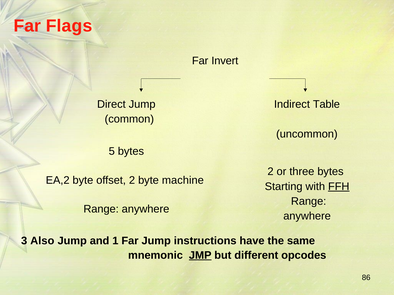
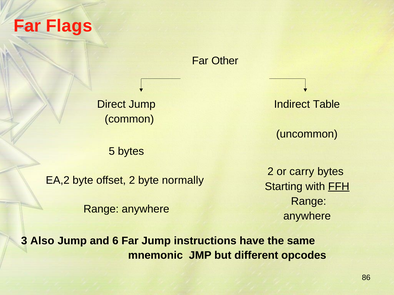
Invert: Invert -> Other (225, 61)
three: three -> carry (302, 172)
machine: machine -> normally (183, 180)
1: 1 -> 6 (115, 241)
JMP underline: present -> none (200, 256)
